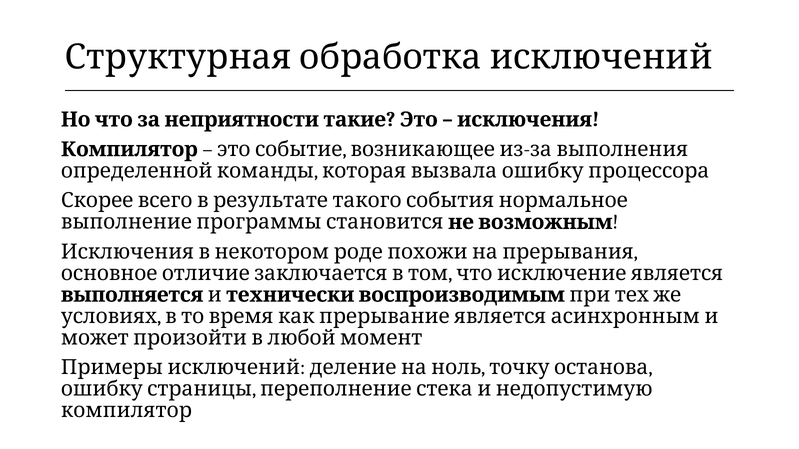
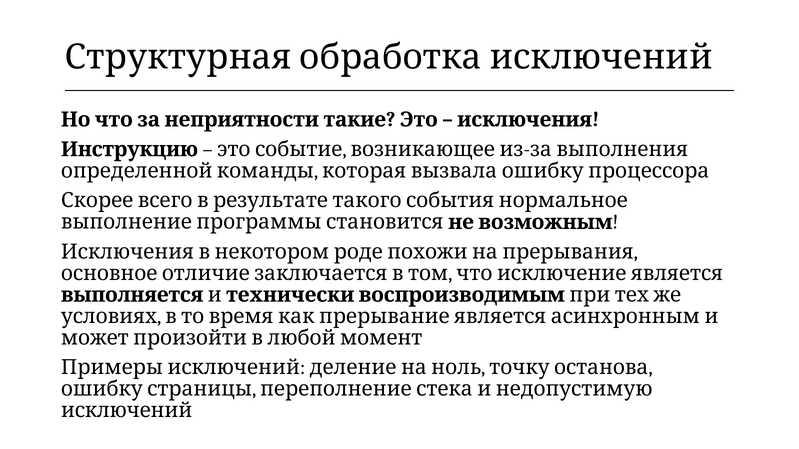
Компилятор: Компилятор -> Инструкцию (129, 150)
компилятор: компилятор -> исключений (127, 411)
